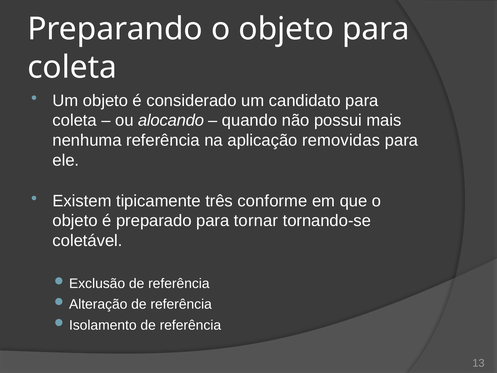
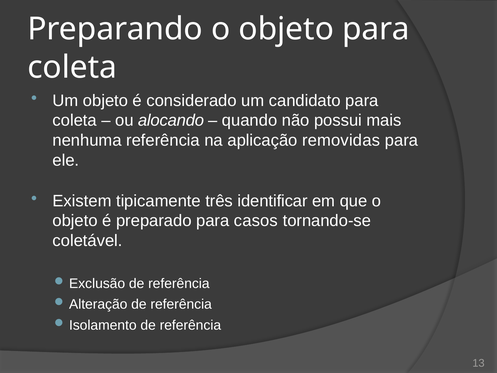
conforme: conforme -> identificar (273, 201)
tornar: tornar -> casos (256, 221)
